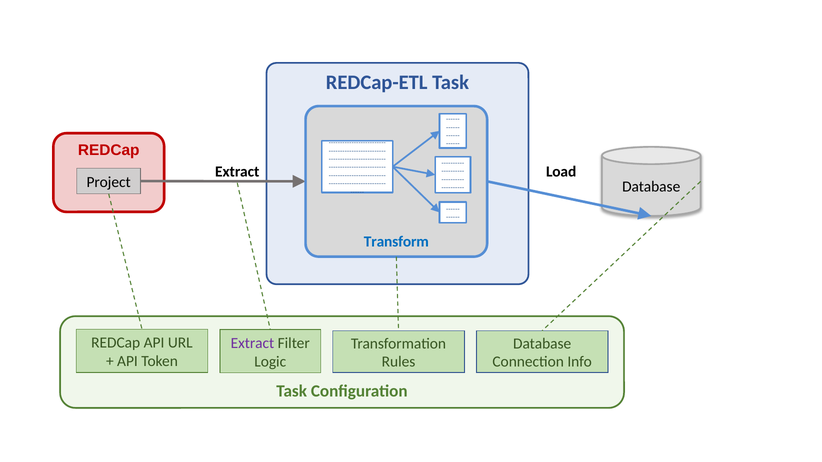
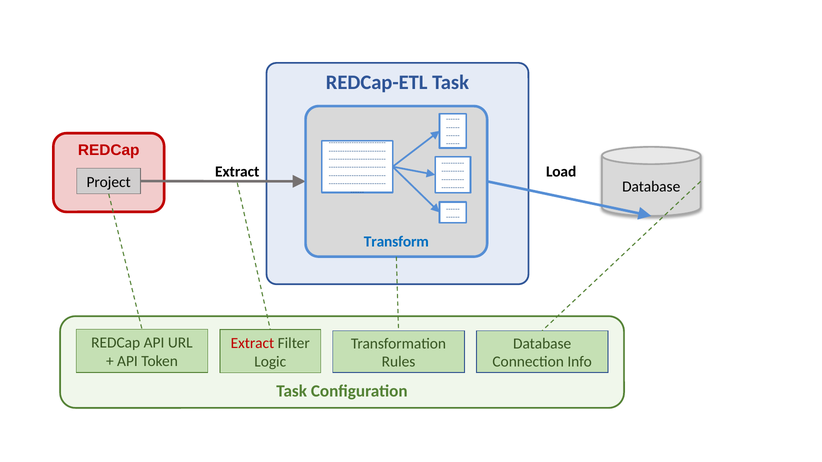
Extract colour: purple -> red (252, 343)
